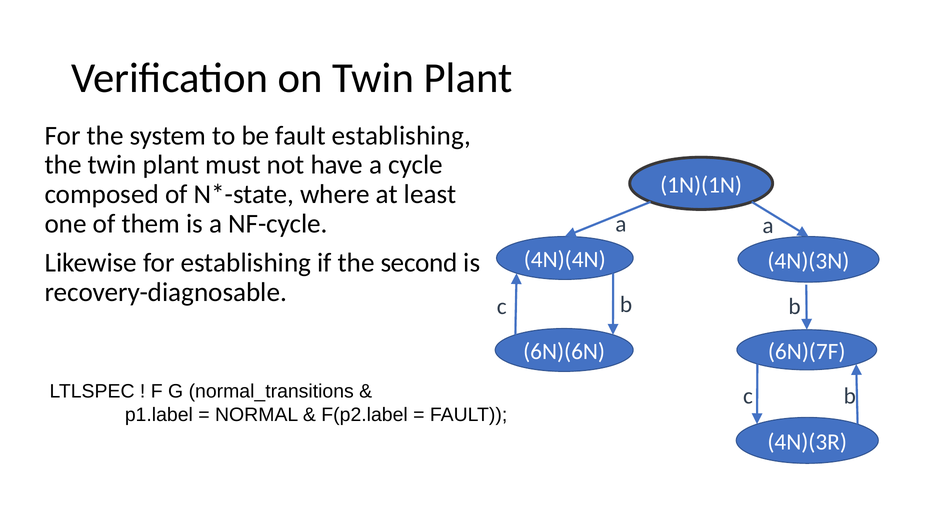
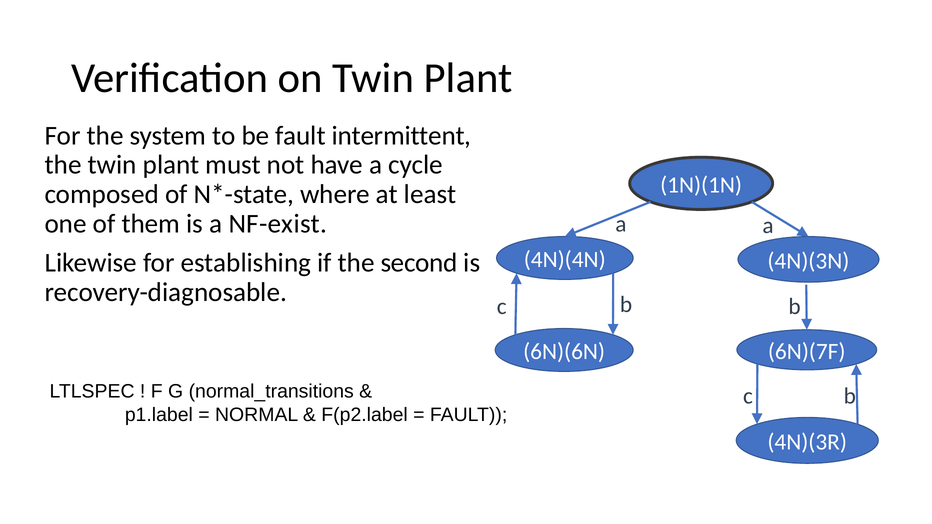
fault establishing: establishing -> intermittent (401, 136)
NF-cycle: NF-cycle -> NF-exist (278, 224)
